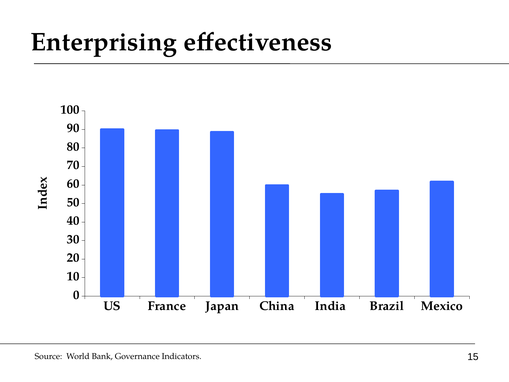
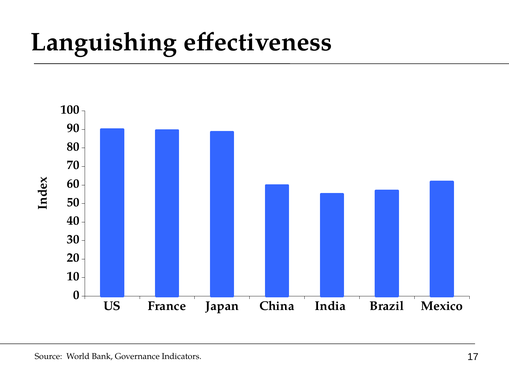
Enterprising: Enterprising -> Languishing (104, 42)
15: 15 -> 17 (473, 357)
